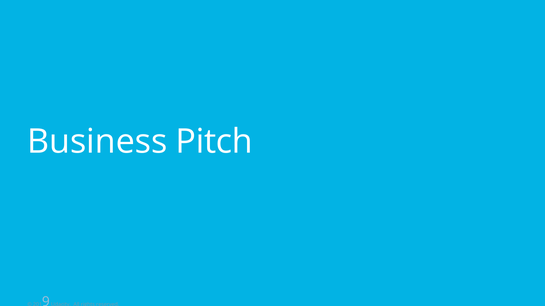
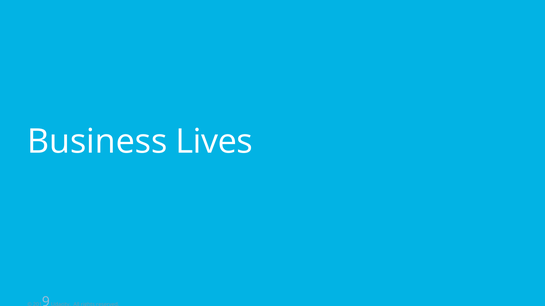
Pitch: Pitch -> Lives (214, 142)
